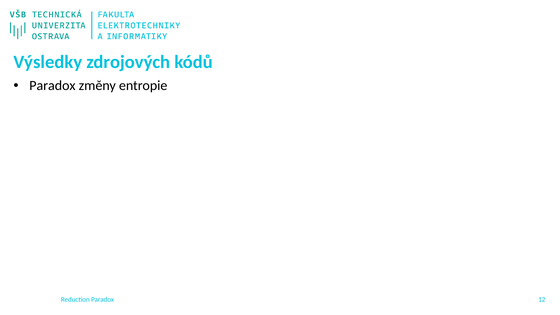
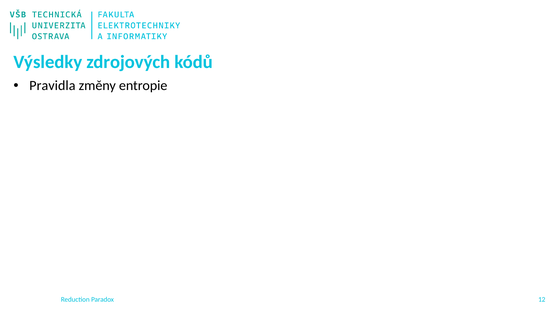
Paradox: Paradox -> Pravidla (52, 86)
